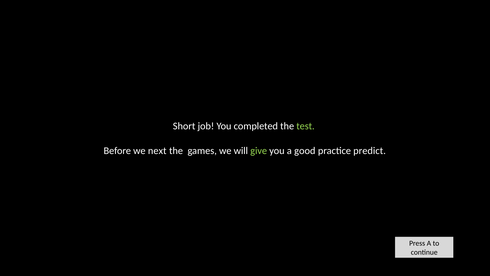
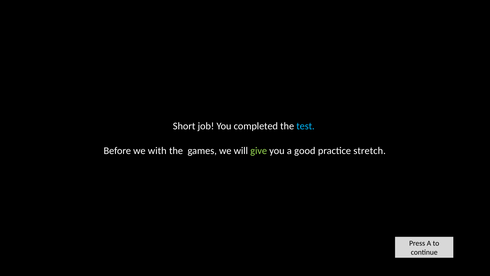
test colour: light green -> light blue (305, 126)
we next: next -> with (157, 151)
predict: predict -> stretch (370, 151)
